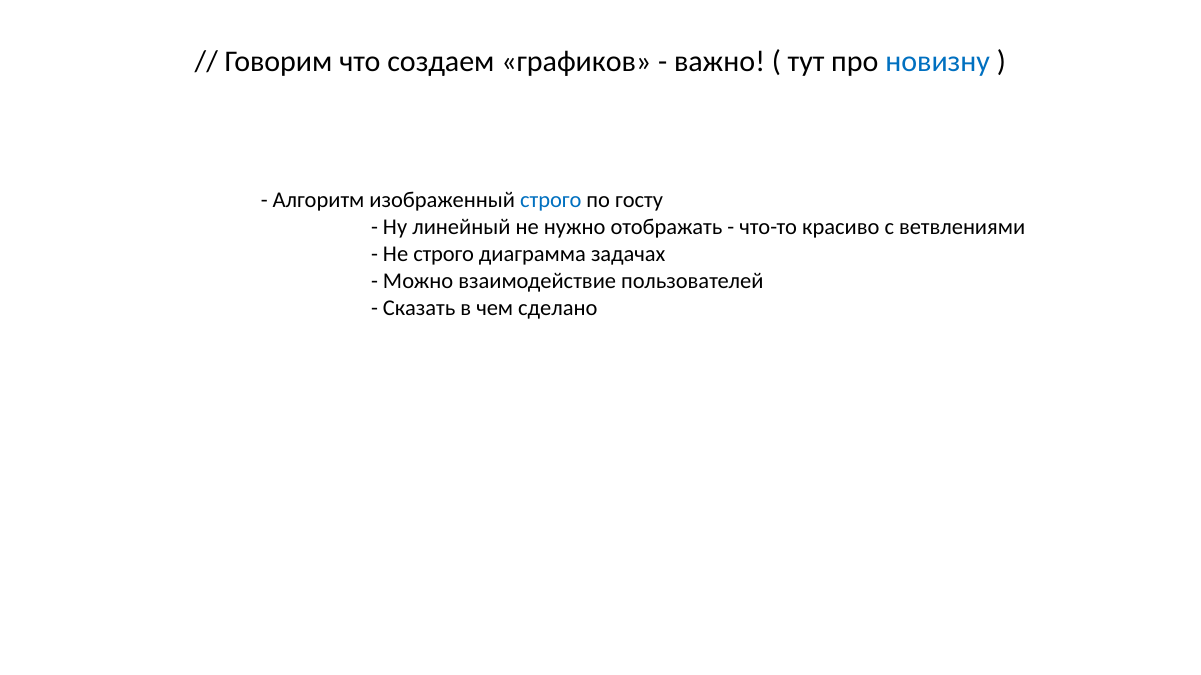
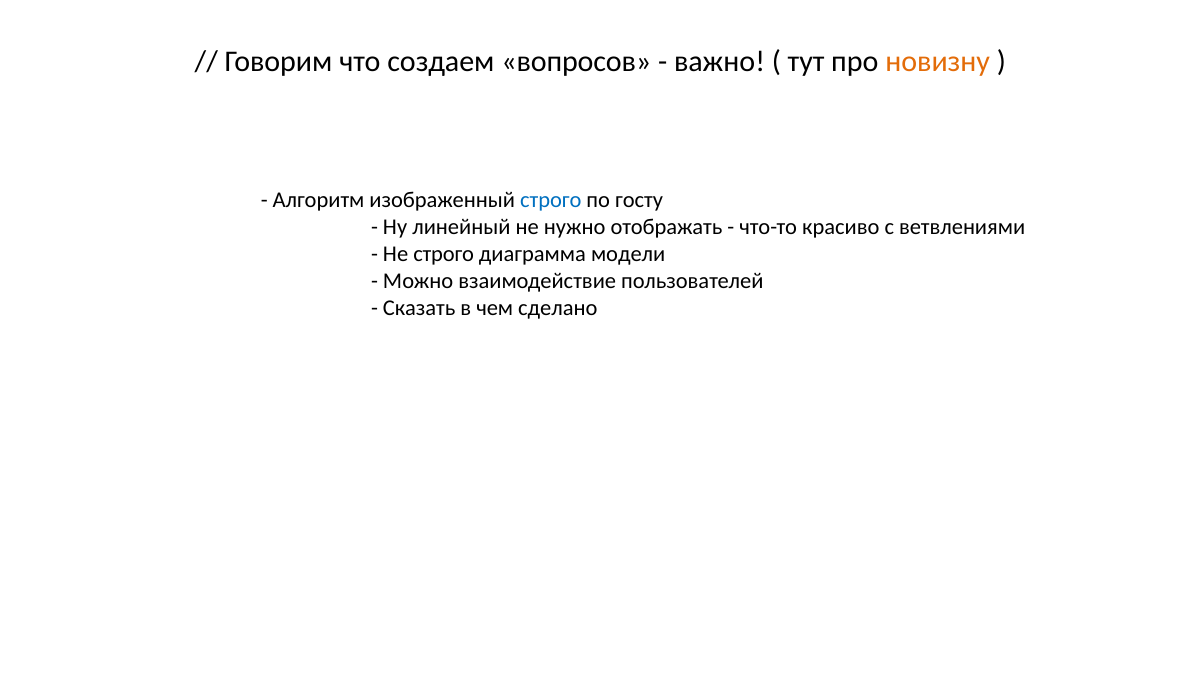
графиков: графиков -> вопросов (576, 61)
новизну colour: blue -> orange (938, 61)
задачах: задачах -> модели (628, 255)
